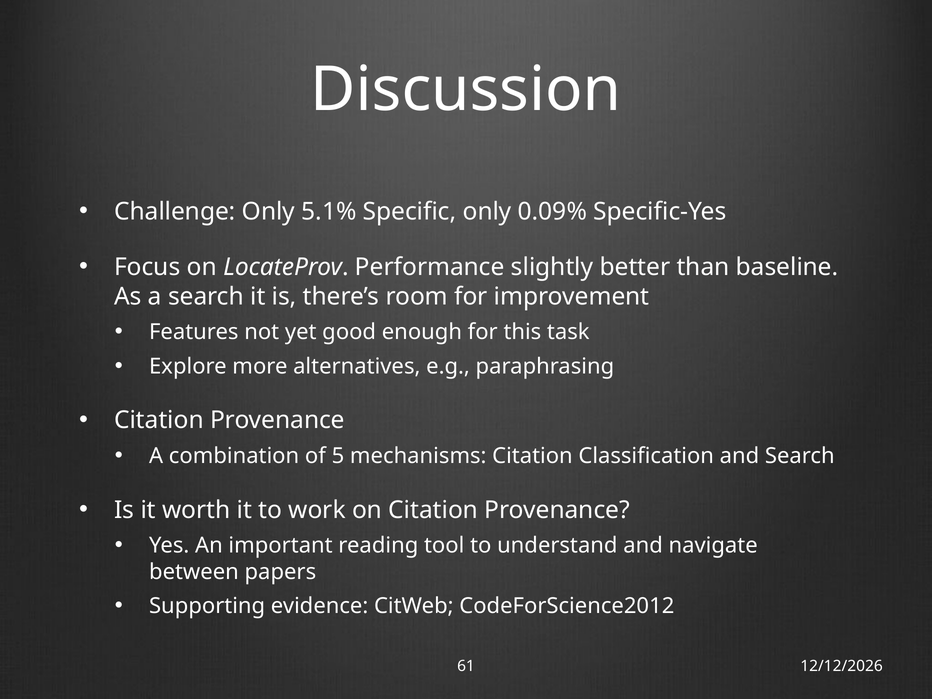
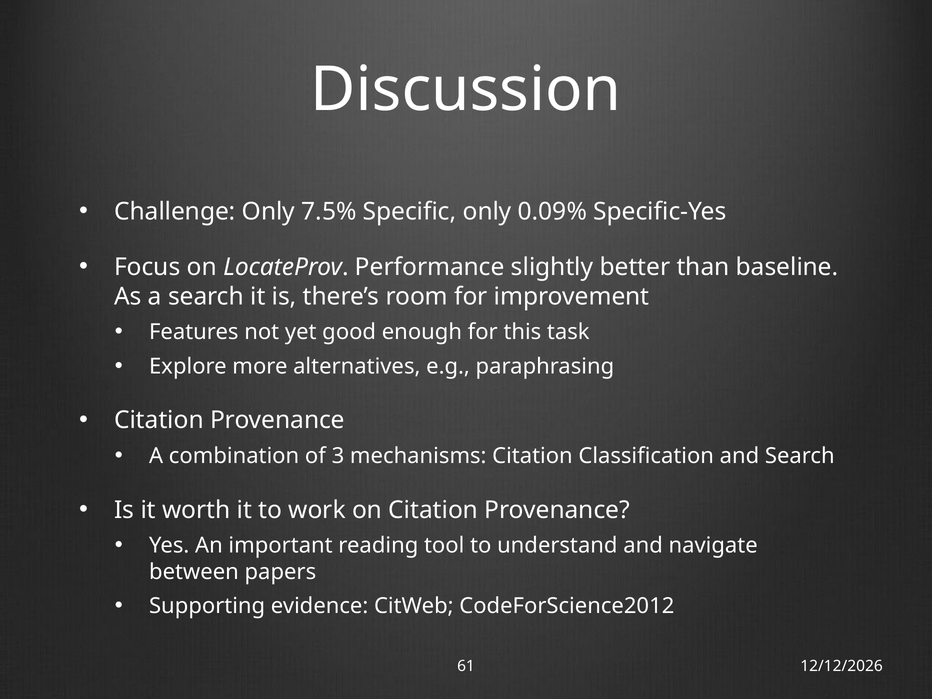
5.1%: 5.1% -> 7.5% (329, 212)
5: 5 -> 3 (338, 456)
